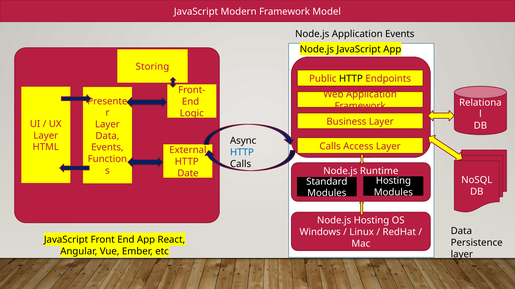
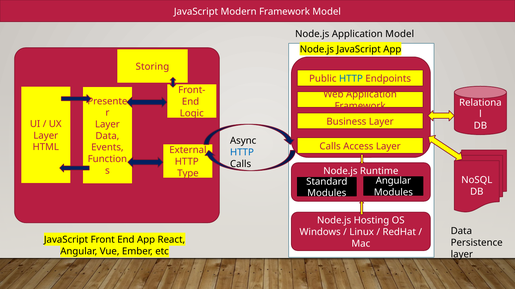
Application Events: Events -> Model (400, 34)
HTTP colour: black -> blue (351, 79)
Date: Date -> Type (188, 174)
Hosting: Hosting -> Angular (393, 181)
